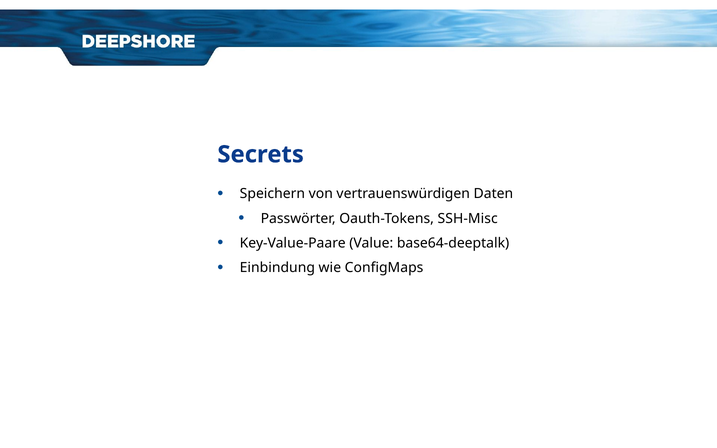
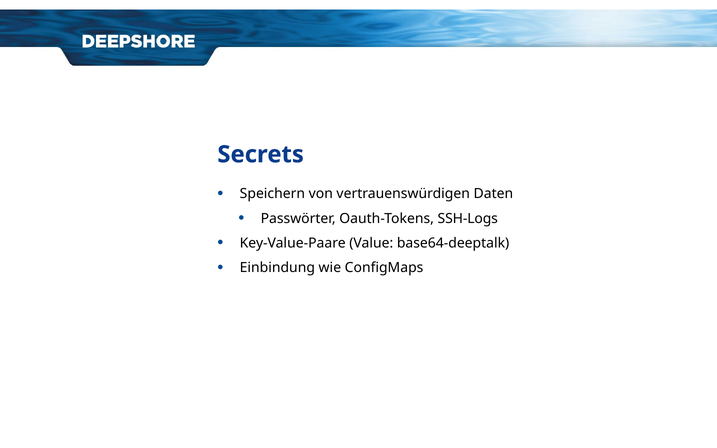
SSH-Misc: SSH-Misc -> SSH-Logs (468, 219)
